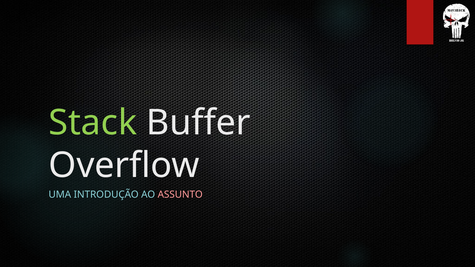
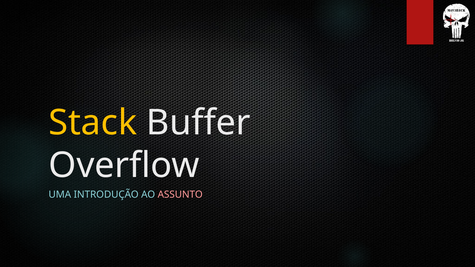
Stack colour: light green -> yellow (93, 123)
